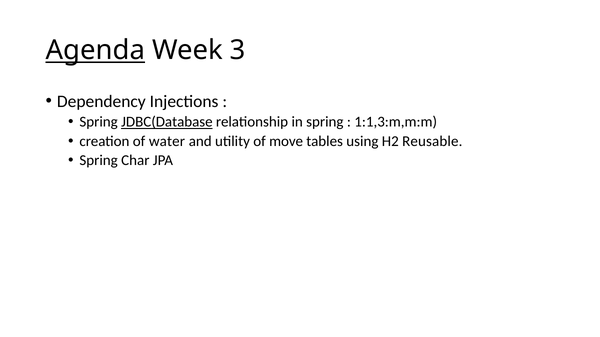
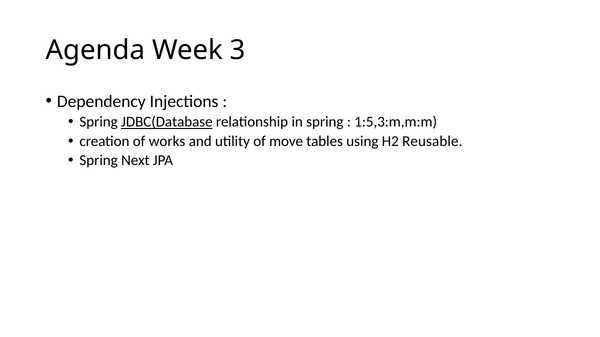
Agenda underline: present -> none (95, 50)
1:1,3:m,m:m: 1:1,3:m,m:m -> 1:5,3:m,m:m (396, 122)
water: water -> works (167, 141)
Char: Char -> Next (135, 161)
